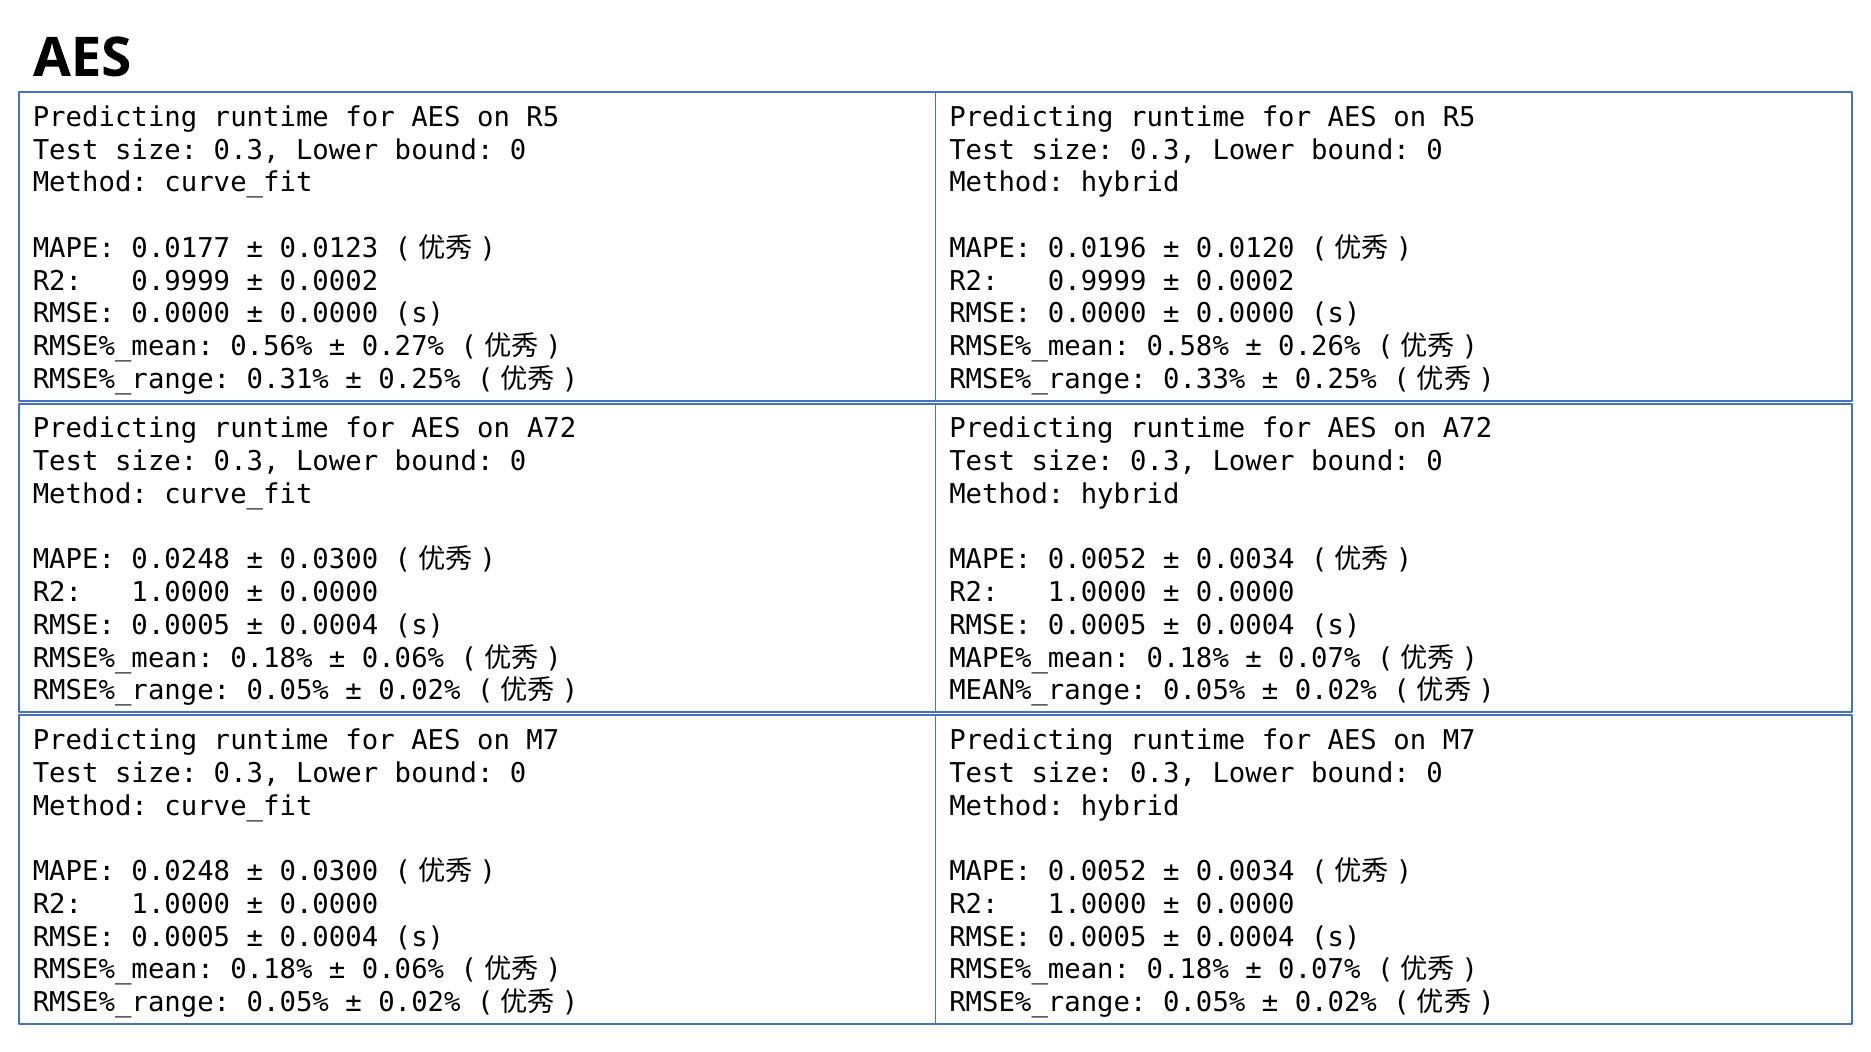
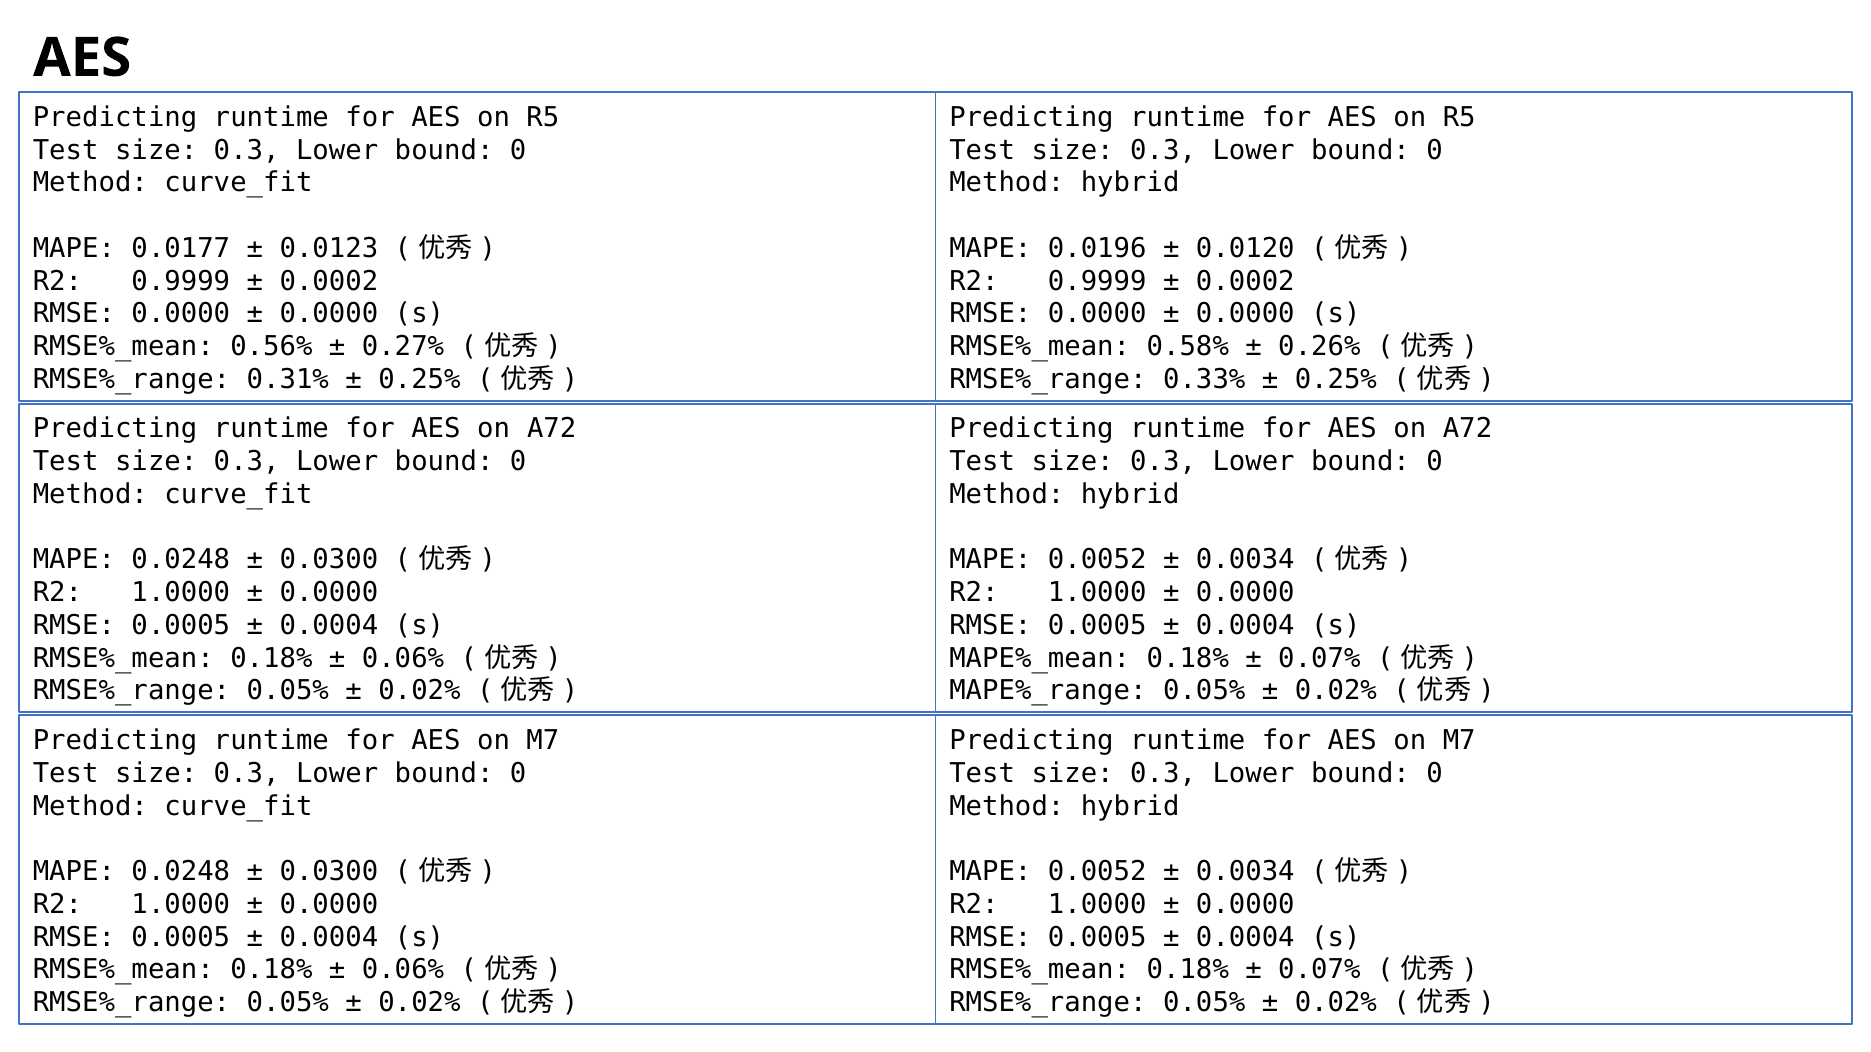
MEAN%_range: MEAN%_range -> MAPE%_range (1048, 691)
